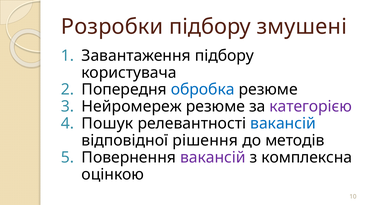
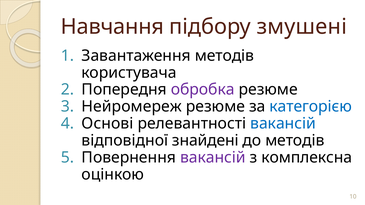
Розробки: Розробки -> Навчання (112, 27)
Завантаження підбору: підбору -> методів (224, 56)
обробка colour: blue -> purple (203, 90)
категорією colour: purple -> blue (311, 107)
Пошук: Пошук -> Основі (107, 124)
рішення: рішення -> знайдені (205, 141)
